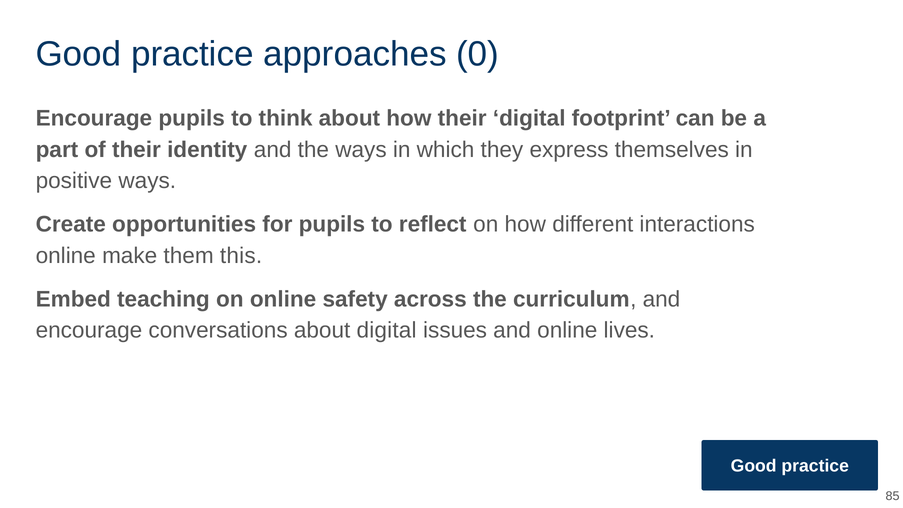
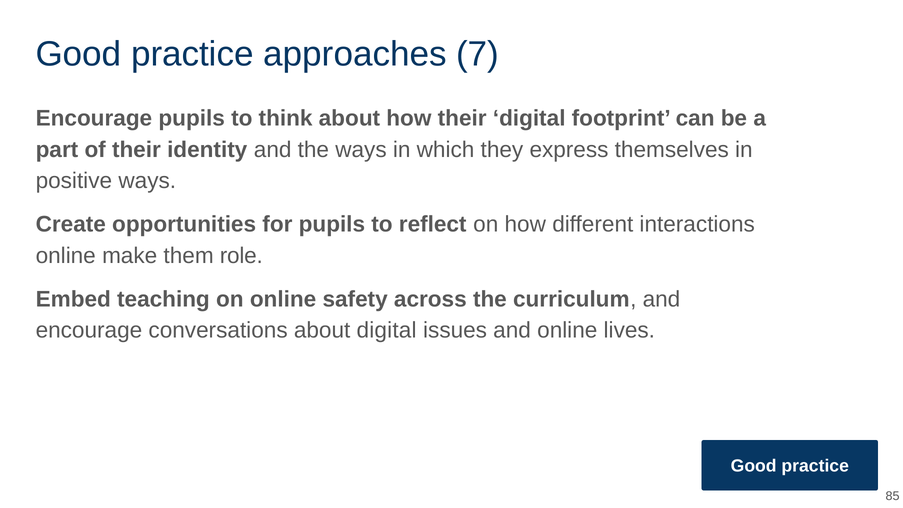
0: 0 -> 7 (478, 54)
this: this -> role (241, 256)
